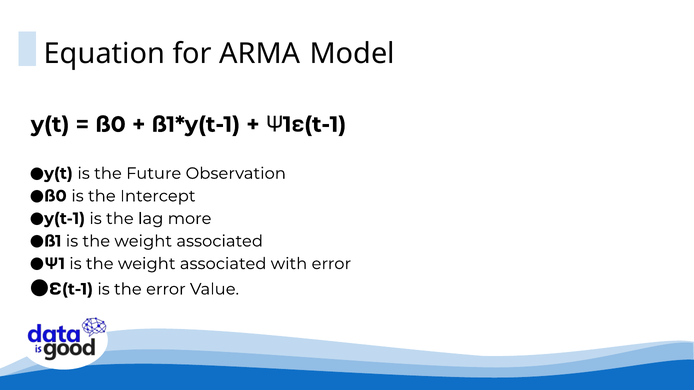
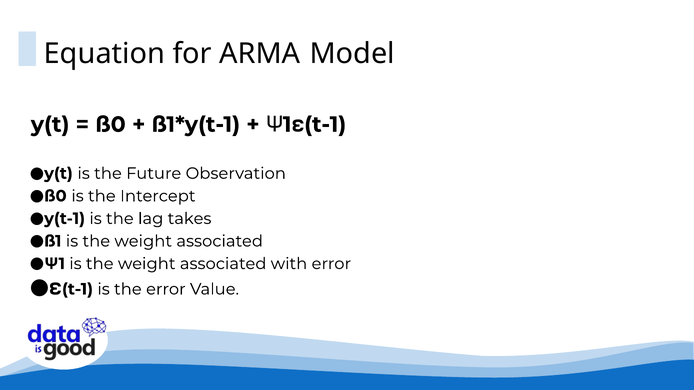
more: more -> takes (190, 219)
